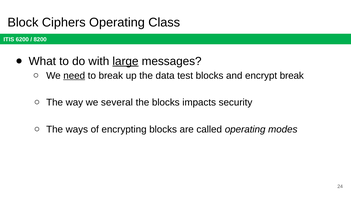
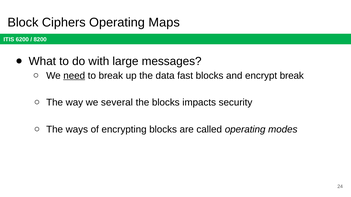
Class: Class -> Maps (164, 22)
large underline: present -> none (125, 61)
test: test -> fast (185, 76)
